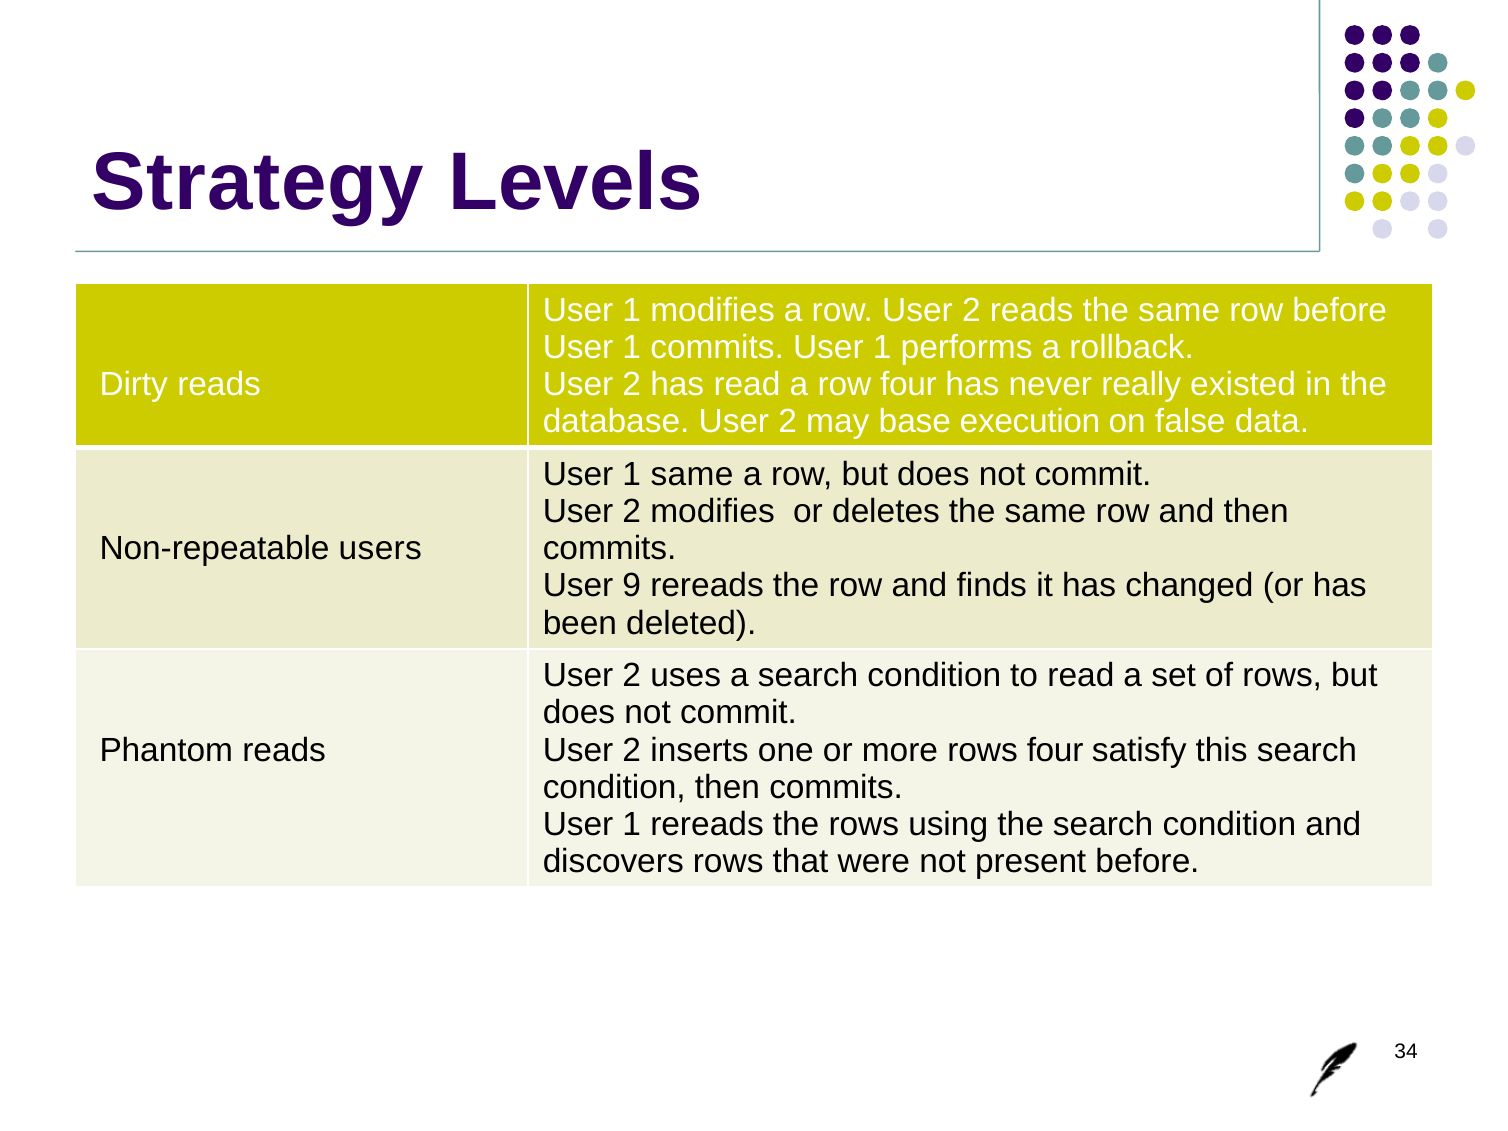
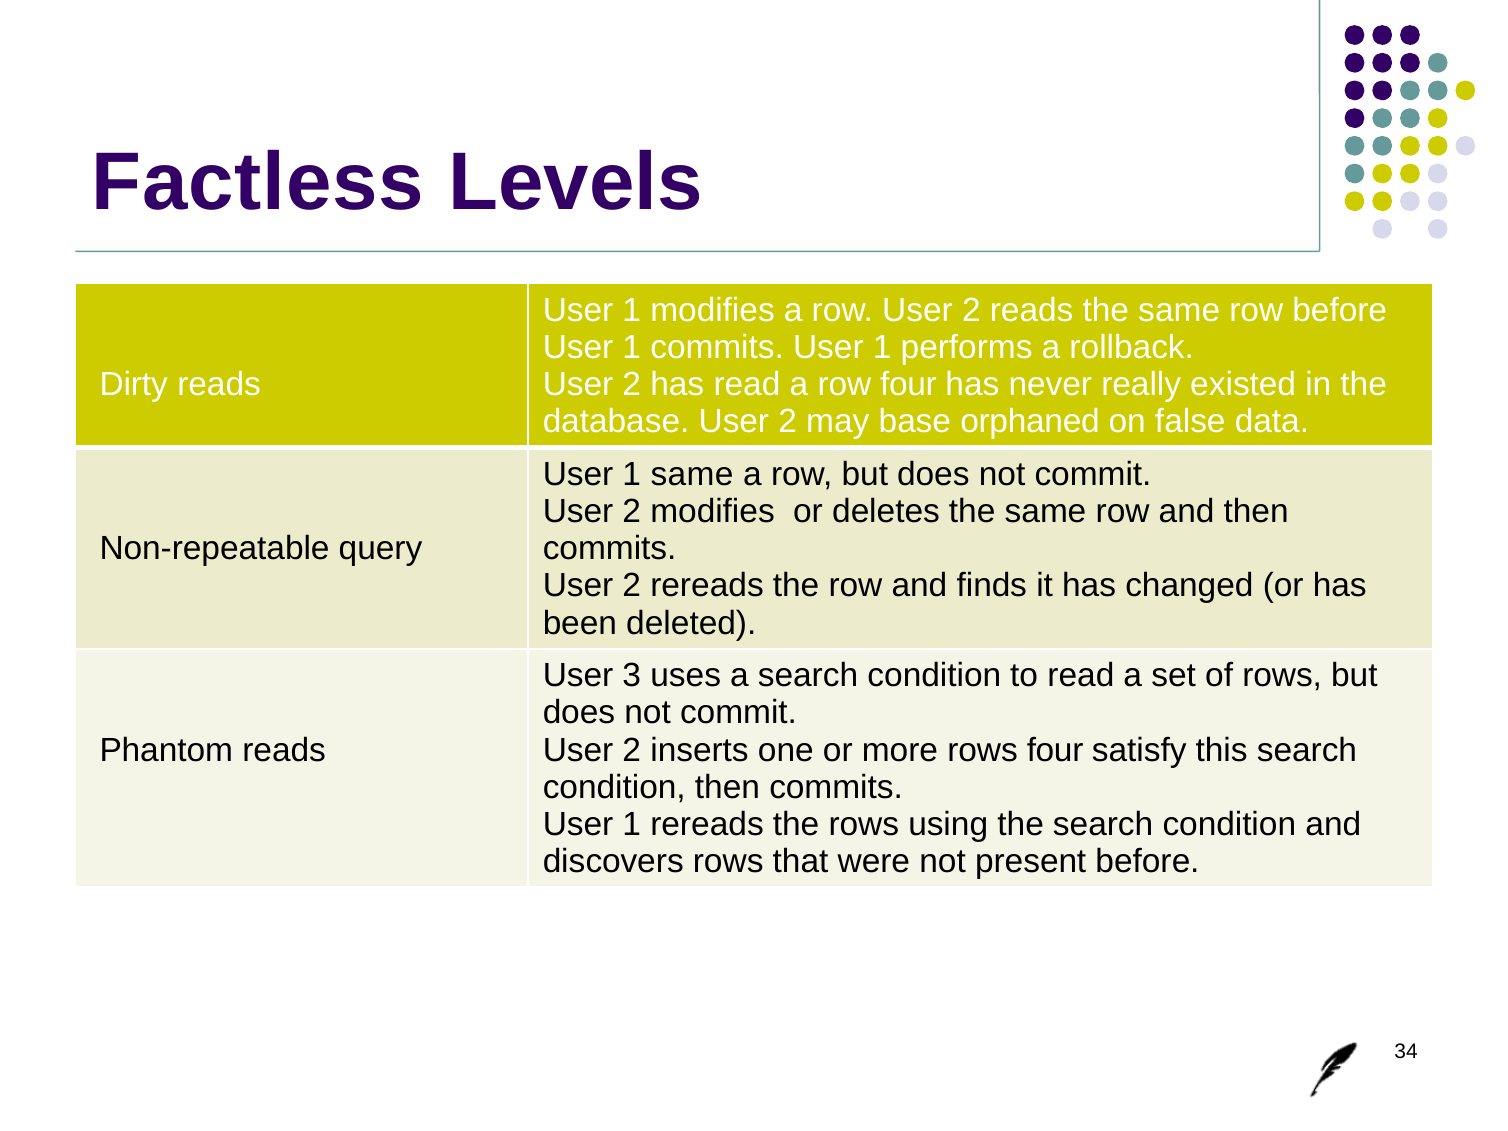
Strategy: Strategy -> Factless (258, 183)
execution: execution -> orphaned (1030, 422)
users: users -> query (381, 549)
9: 9 -> 2 (632, 586)
2: 2 -> 3 (632, 676)
